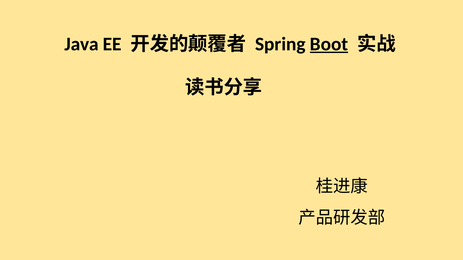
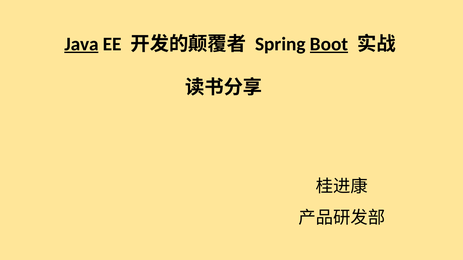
Java underline: none -> present (81, 44)
